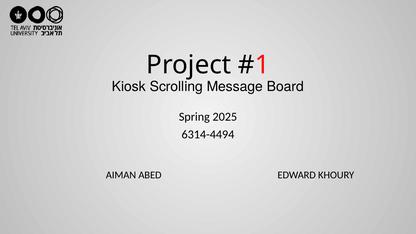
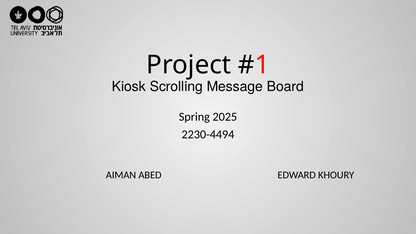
6314-4494: 6314-4494 -> 2230-4494 (208, 134)
